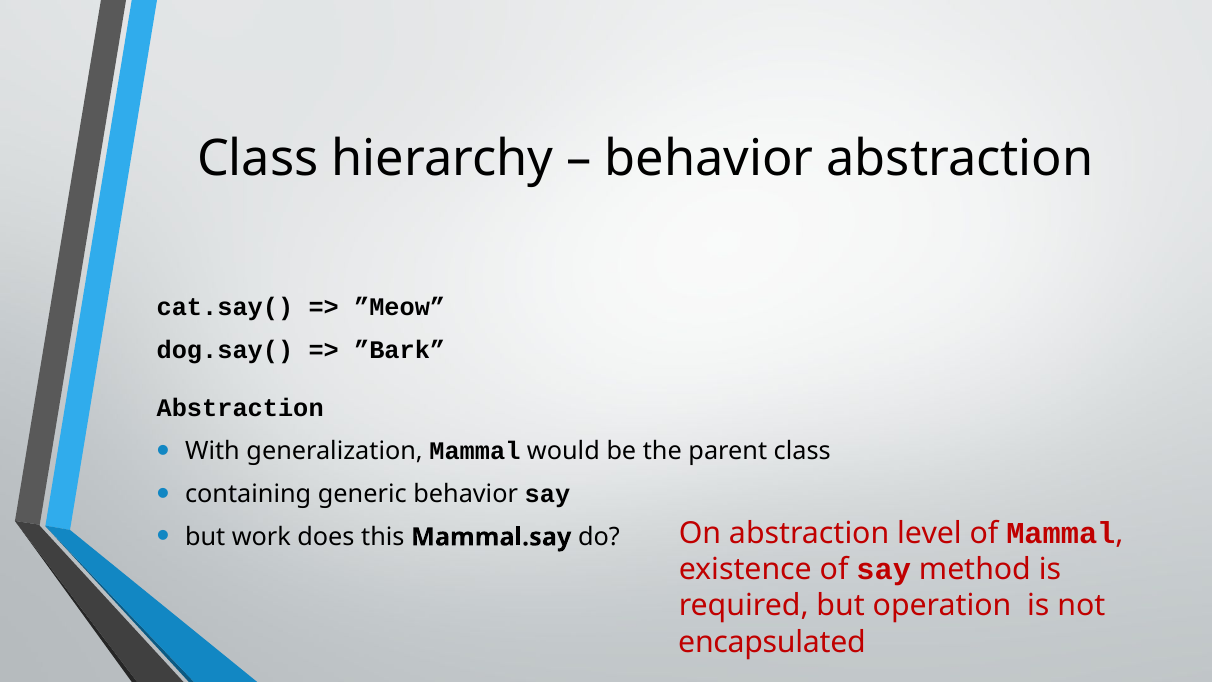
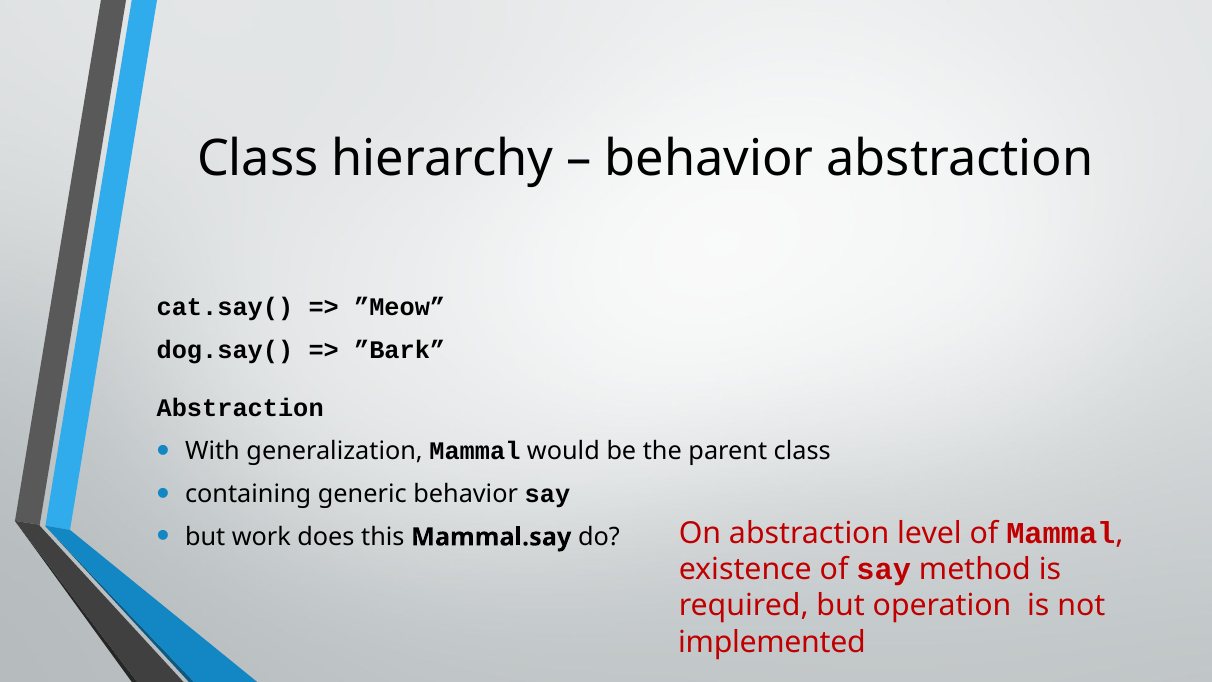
encapsulated: encapsulated -> implemented (772, 642)
